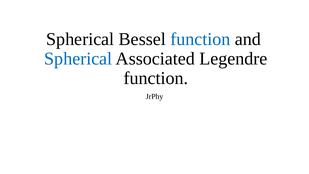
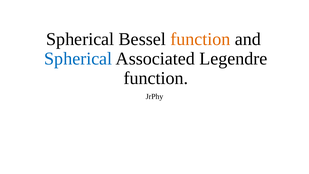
function colour: blue -> orange (200, 39)
